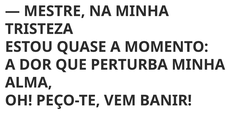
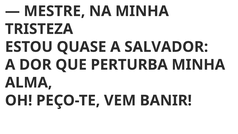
MOMENTO: MOMENTO -> SALVADOR (166, 47)
